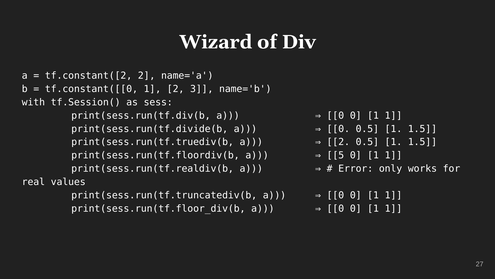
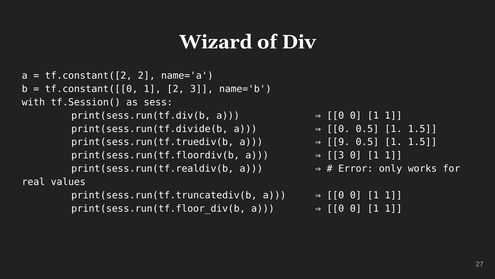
2: 2 -> 9 (338, 142)
5: 5 -> 3 (335, 155)
